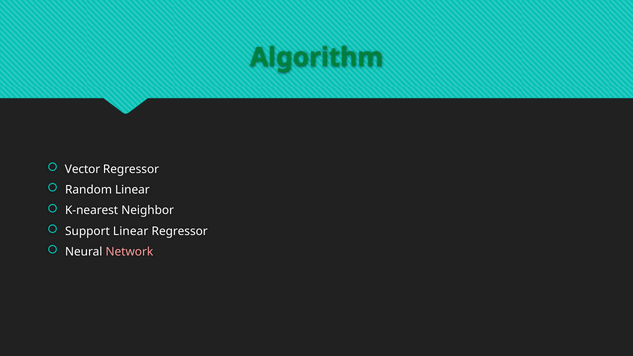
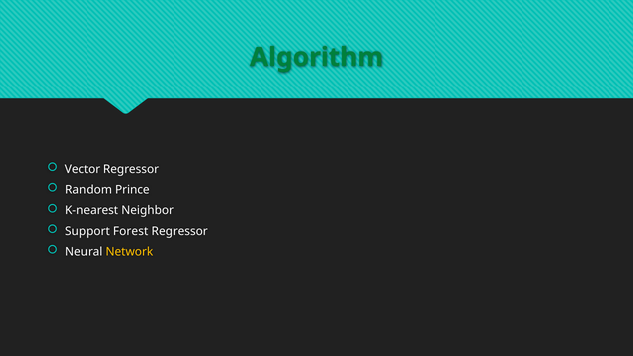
Random Linear: Linear -> Prince (132, 190)
Support Linear: Linear -> Forest (131, 231)
Network colour: pink -> yellow (129, 252)
